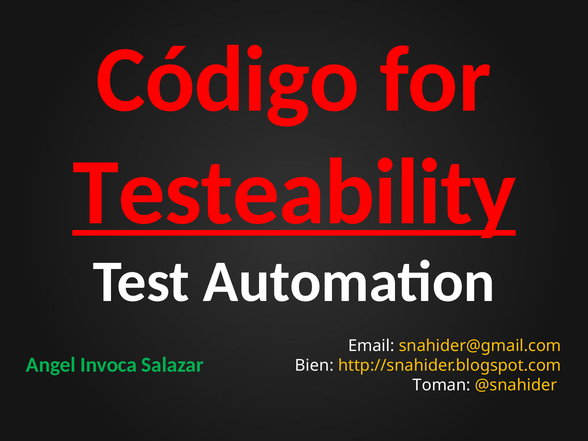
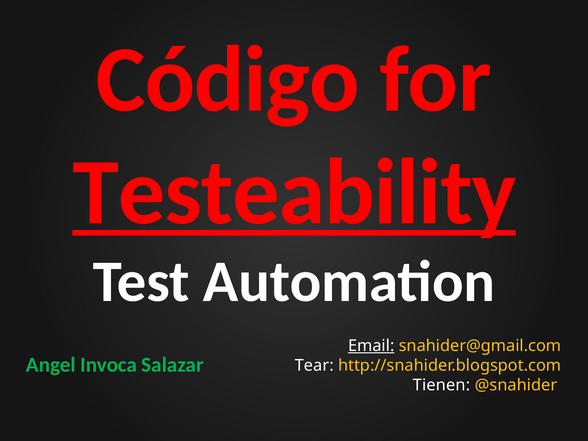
Email underline: none -> present (371, 346)
Bien: Bien -> Tear (314, 365)
Toman: Toman -> Tienen (442, 385)
